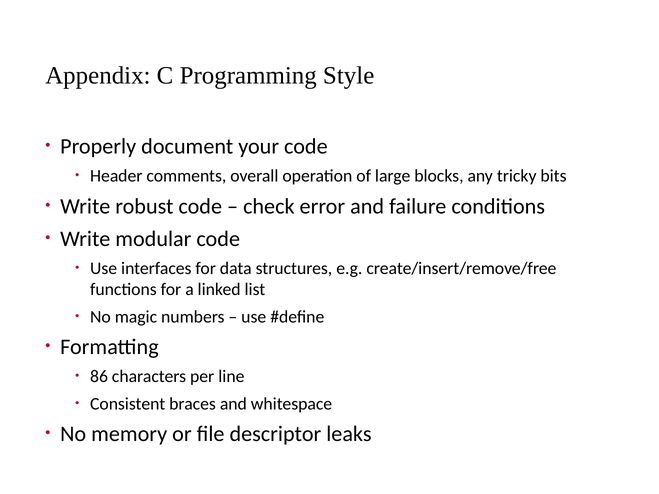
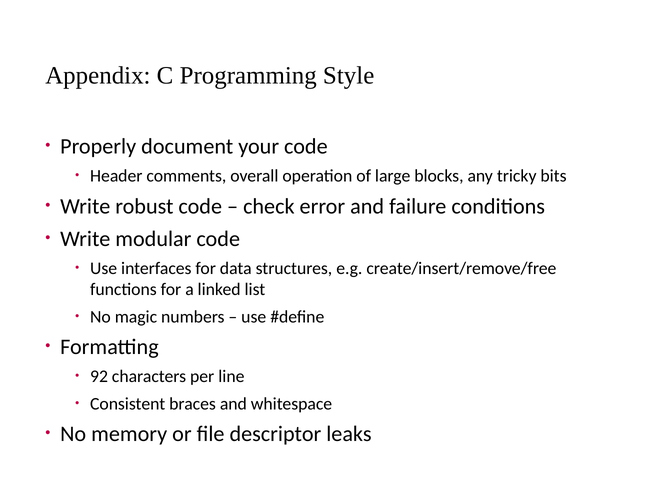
86: 86 -> 92 (99, 377)
